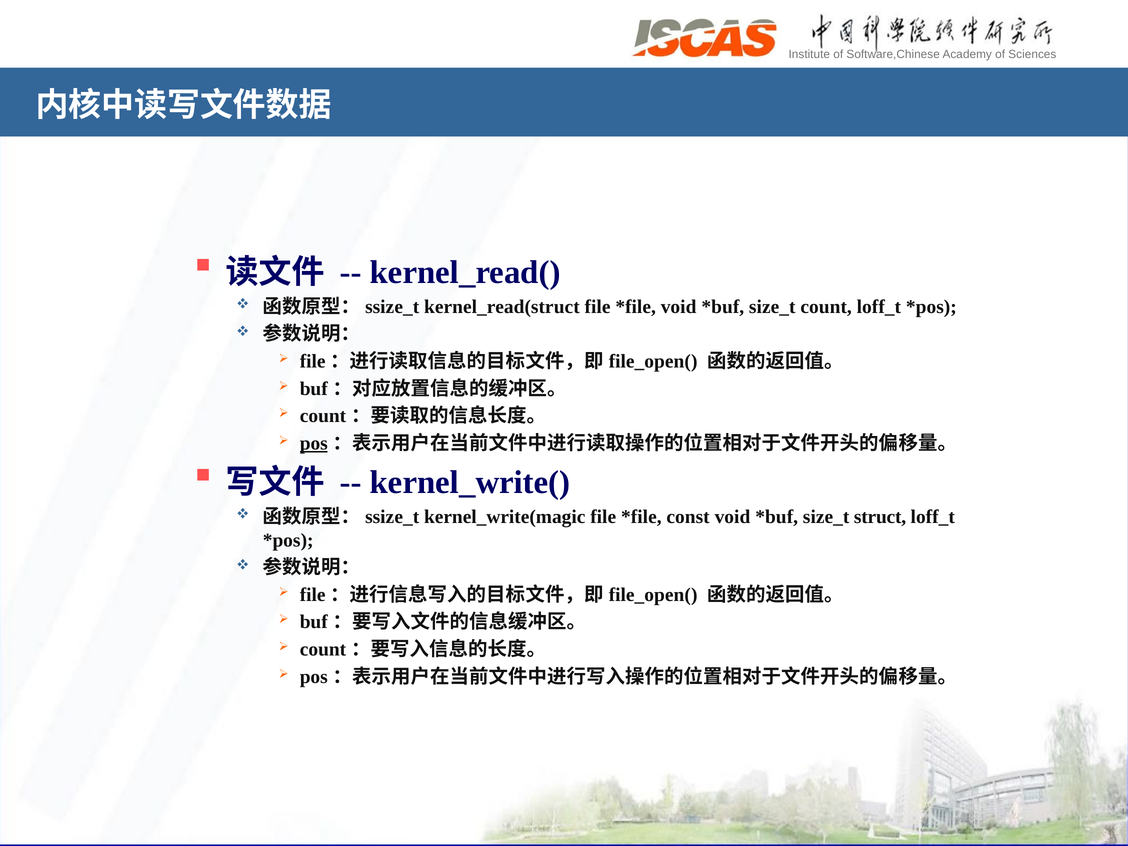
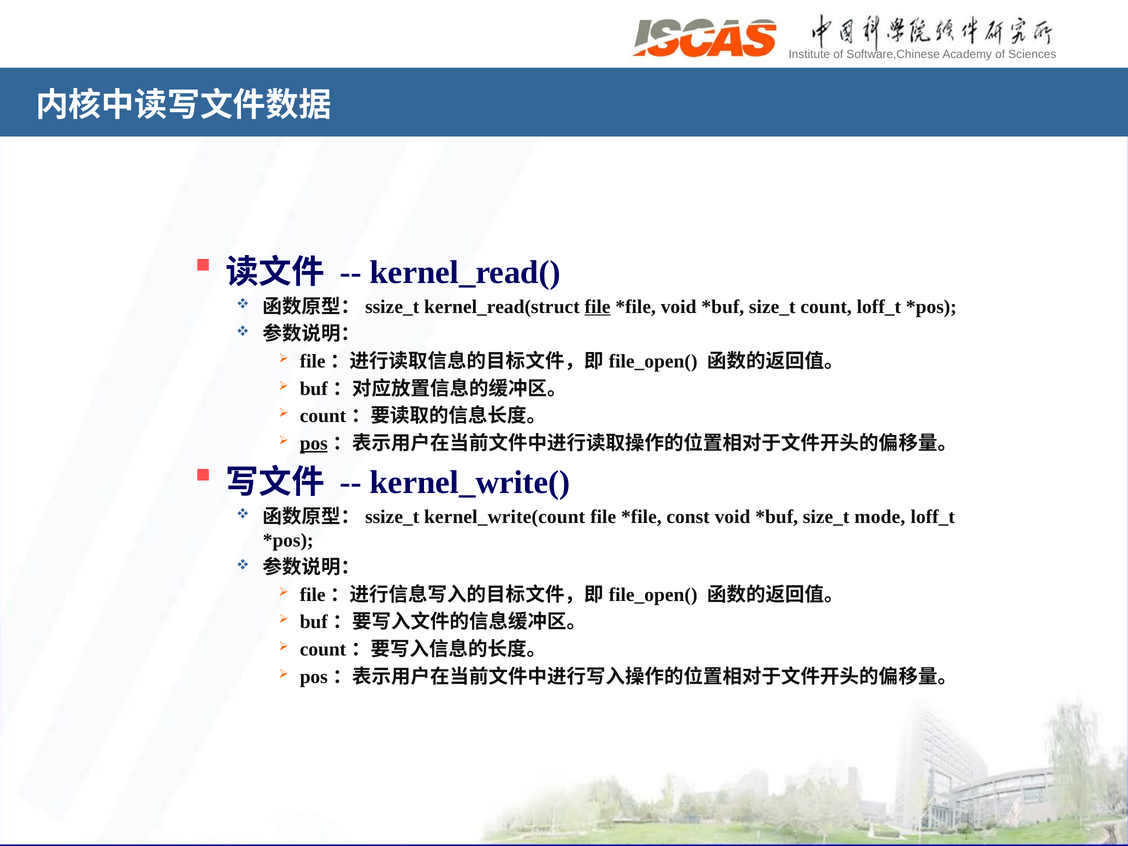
file underline: none -> present (598, 307)
kernel_write(magic: kernel_write(magic -> kernel_write(count (505, 517)
struct: struct -> mode (880, 517)
